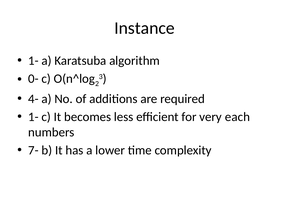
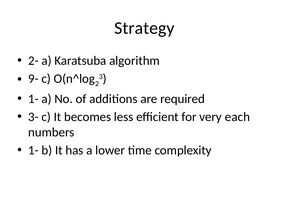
Instance: Instance -> Strategy (144, 28)
1-: 1- -> 2- (33, 61)
0-: 0- -> 9- (33, 79)
4-: 4- -> 1- (33, 99)
1-: 1- -> 3- (33, 117)
7-: 7- -> 1- (33, 150)
